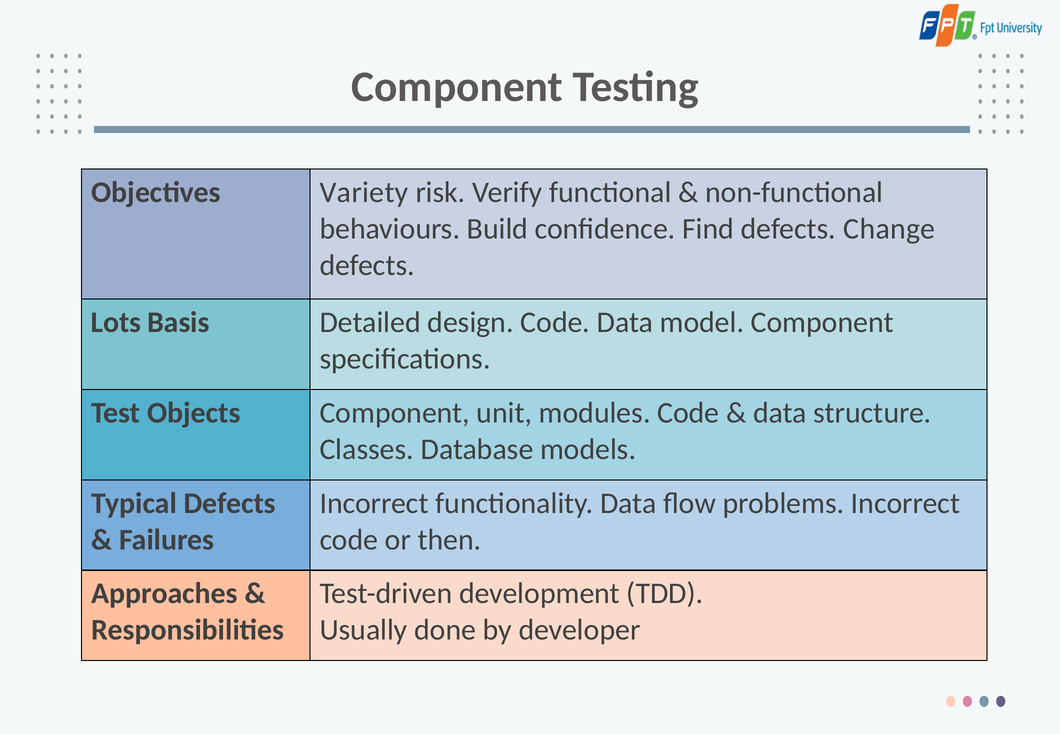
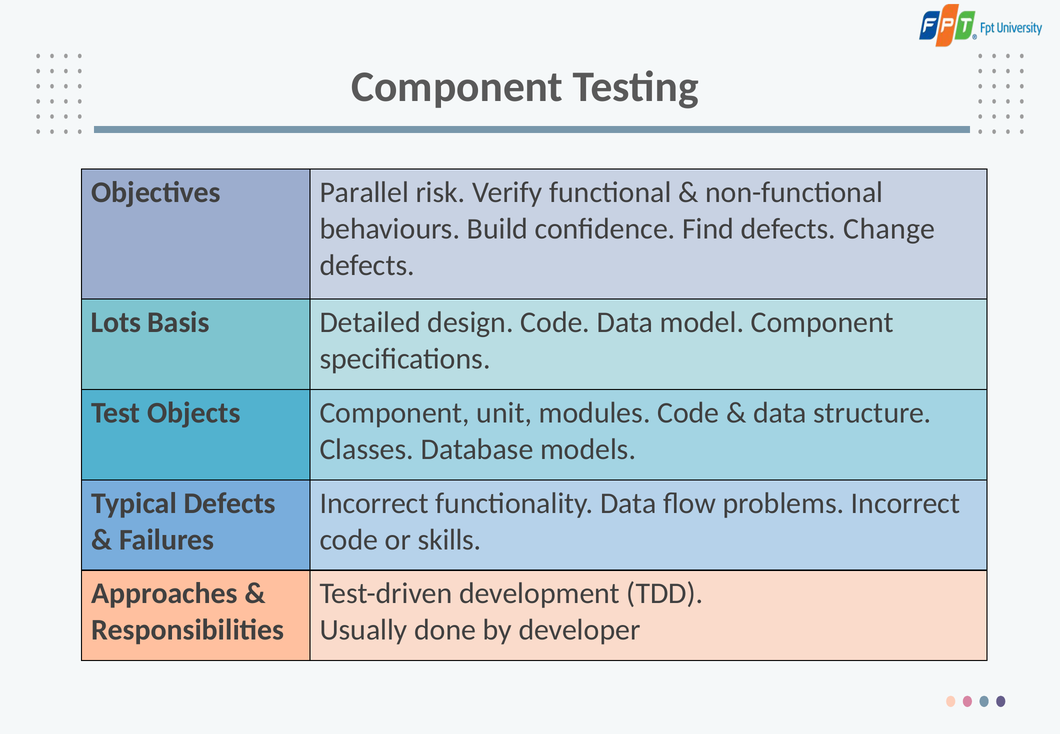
Variety: Variety -> Parallel (364, 192)
then: then -> skills (450, 540)
